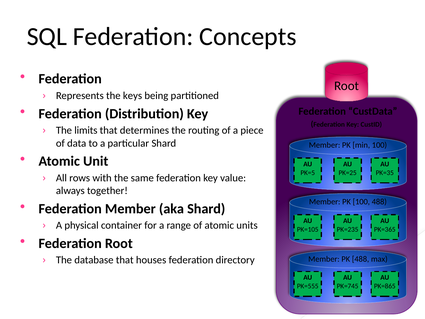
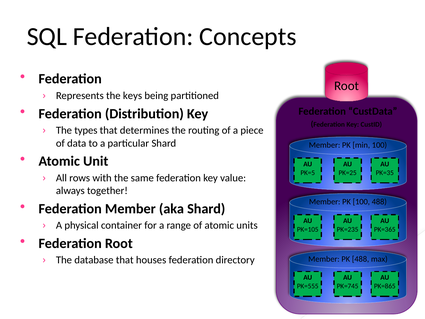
limits: limits -> types (86, 130)
